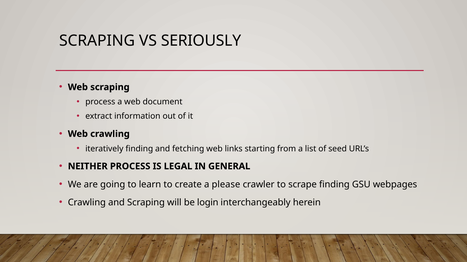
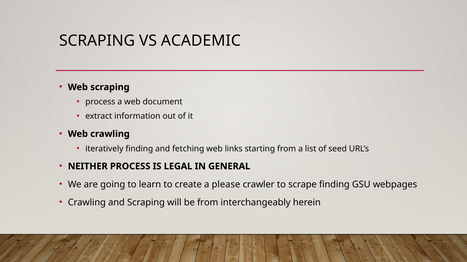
SERIOUSLY: SERIOUSLY -> ACADEMIC (201, 41)
be login: login -> from (208, 203)
